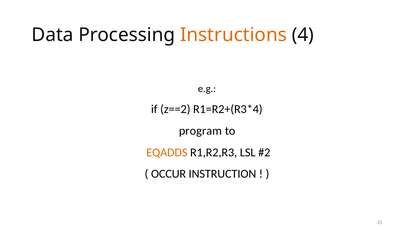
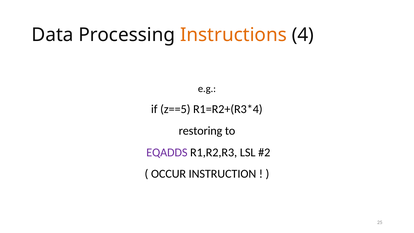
z==2: z==2 -> z==5 (175, 109)
program: program -> restoring (201, 131)
EQADDS colour: orange -> purple (167, 152)
